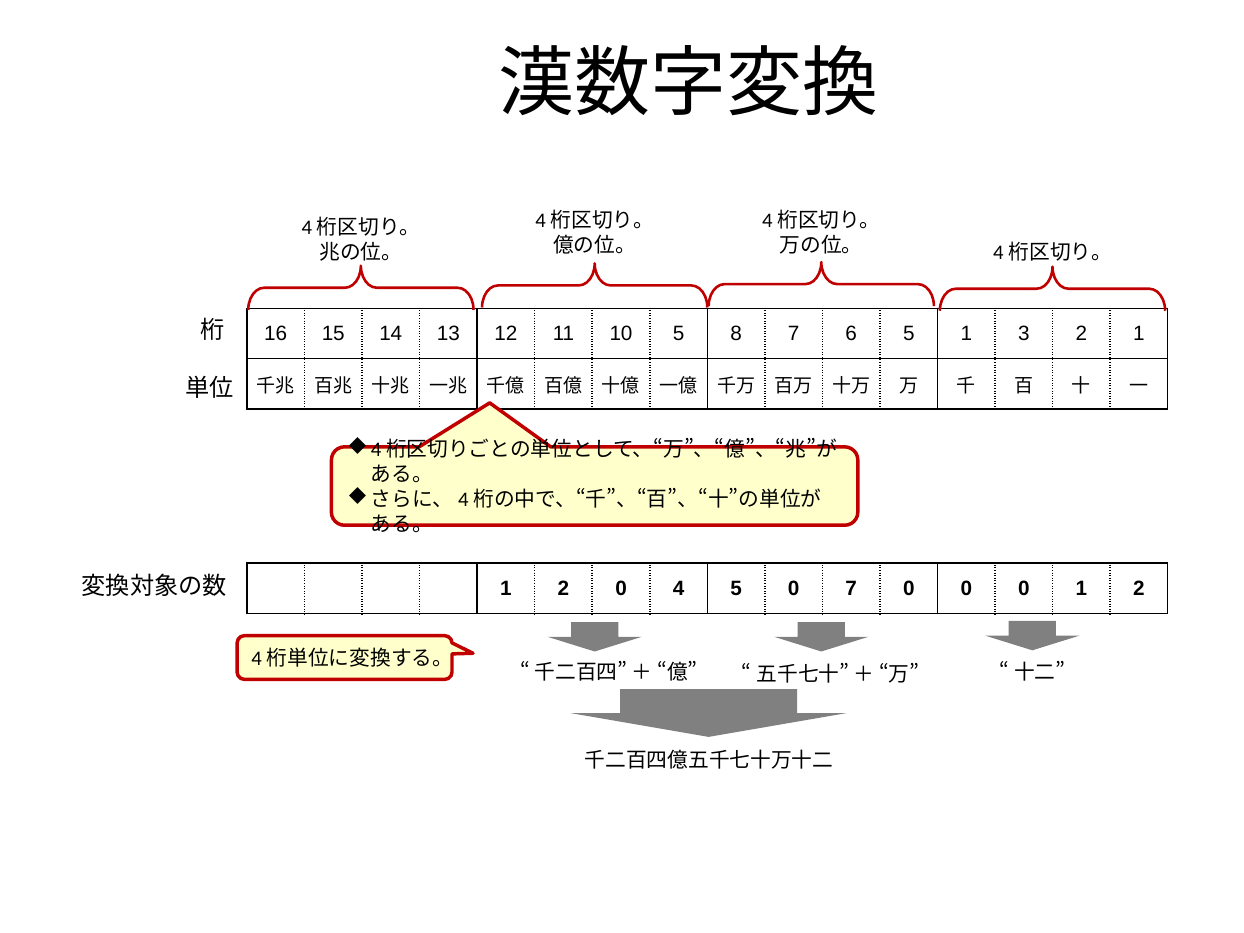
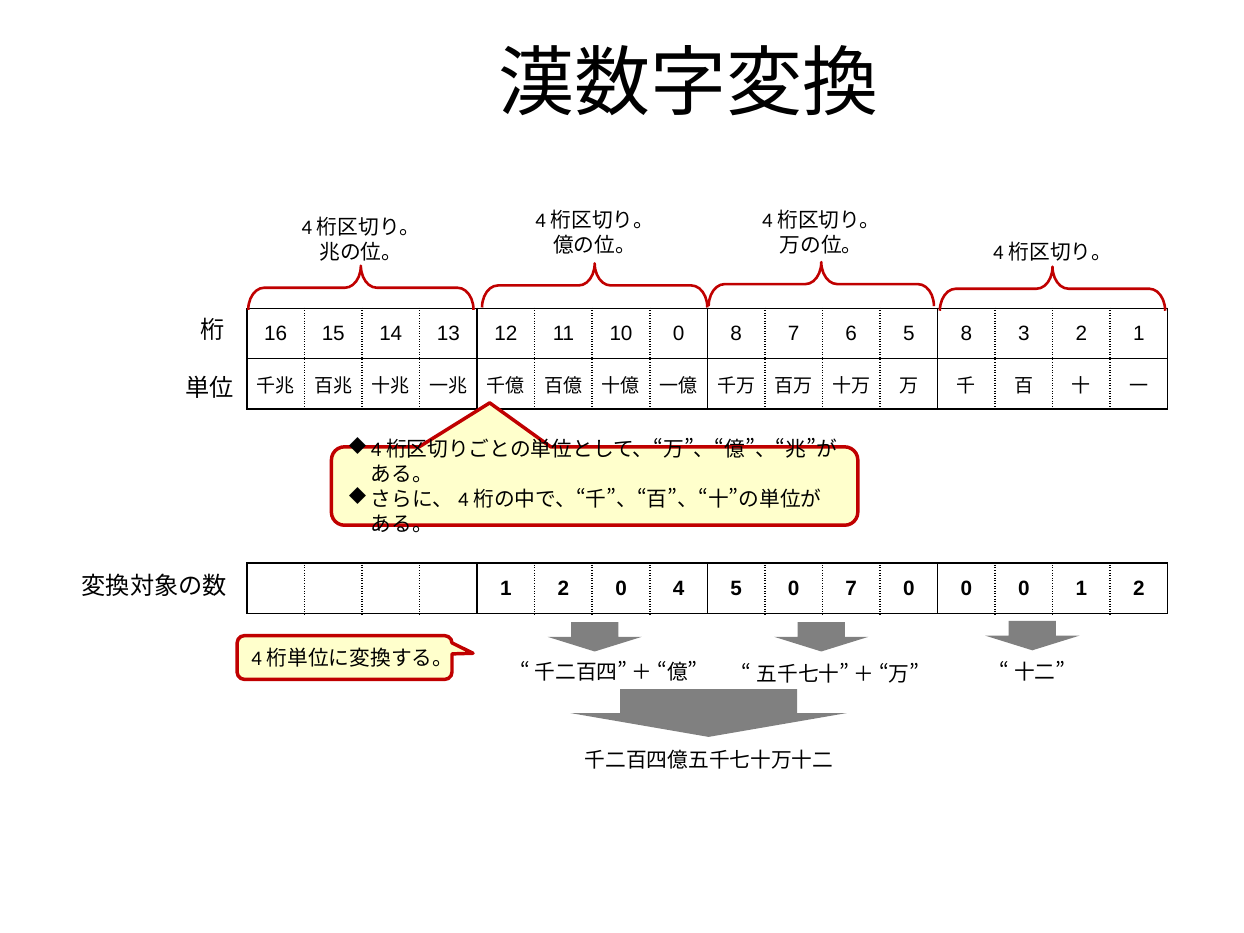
10 5: 5 -> 0 (679, 334)
5 1: 1 -> 8 (966, 334)
